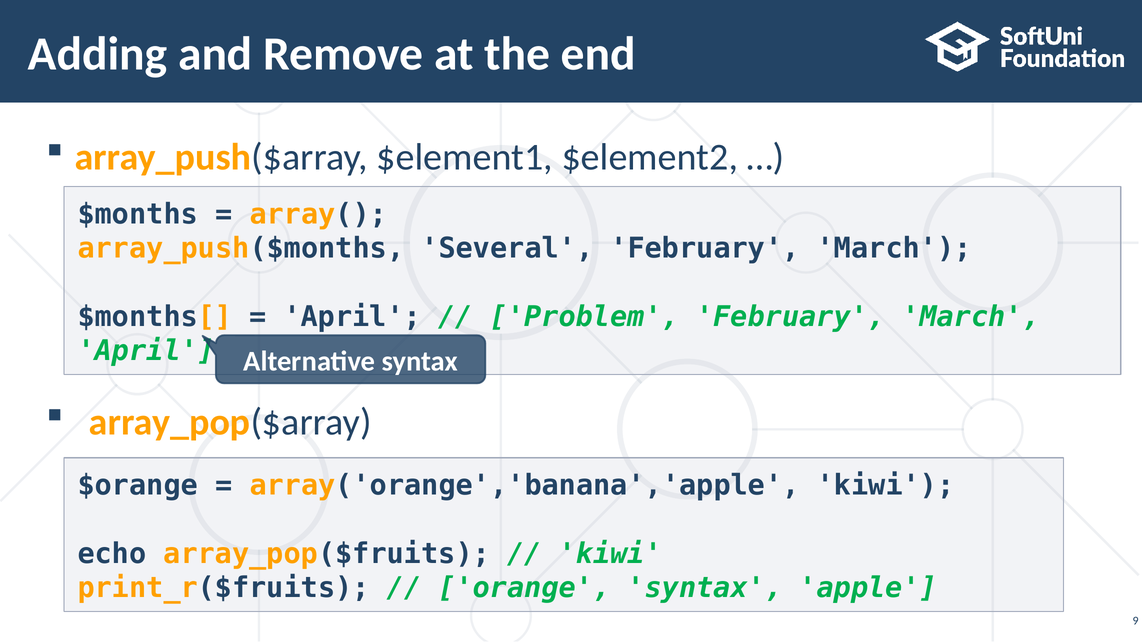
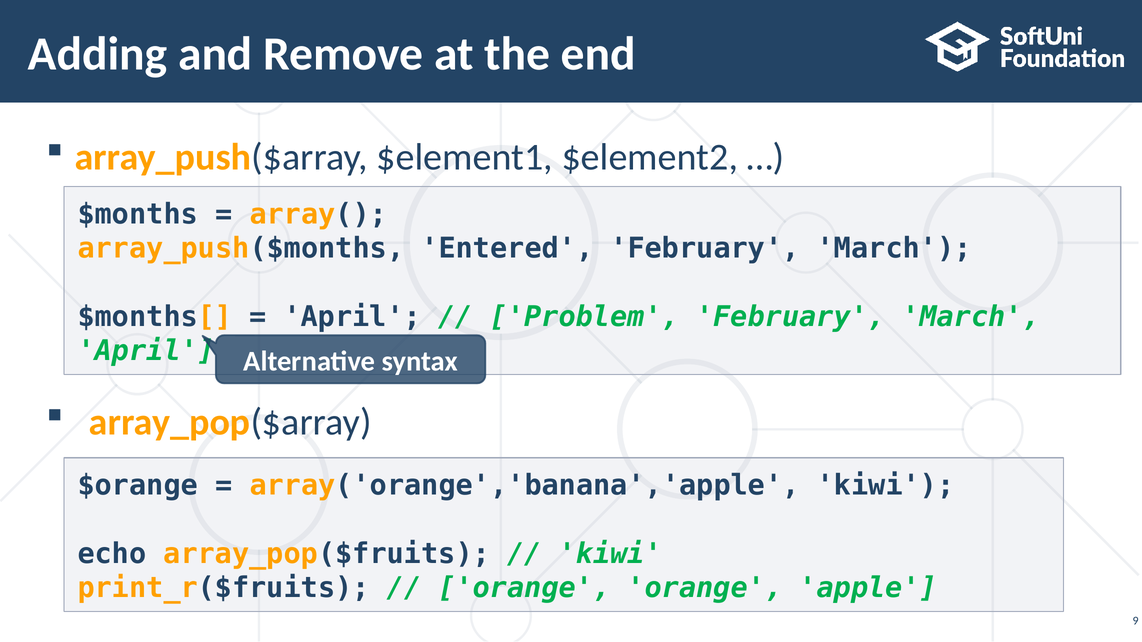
Several: Several -> Entered (507, 249)
orange syntax: syntax -> orange (705, 588)
